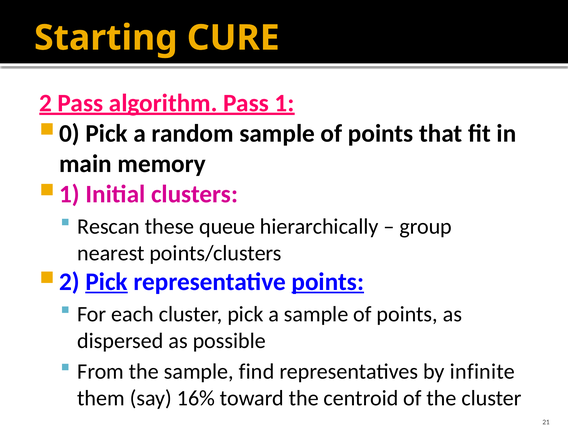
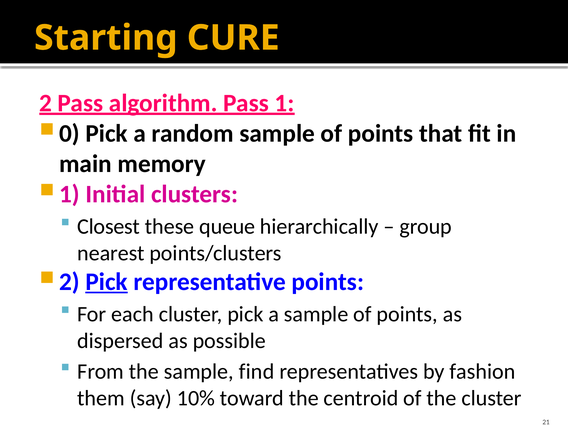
Rescan: Rescan -> Closest (109, 227)
points underline: present -> none (328, 282)
infinite: infinite -> fashion (483, 372)
16%: 16% -> 10% (196, 398)
